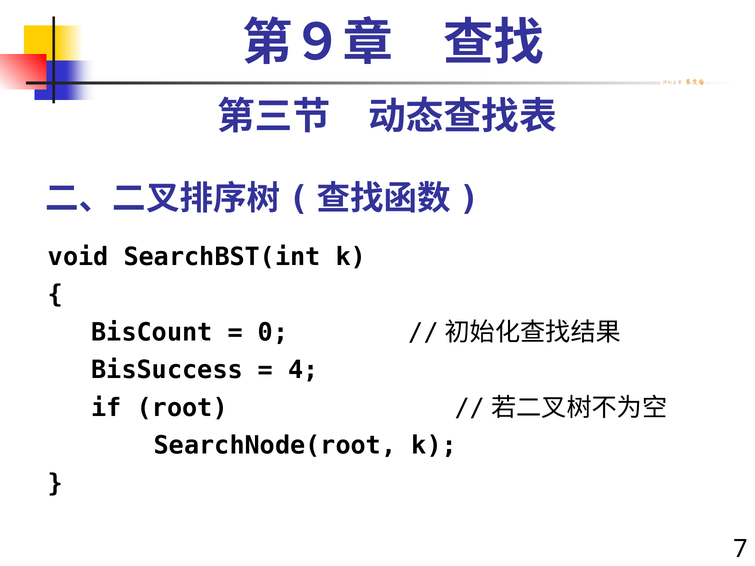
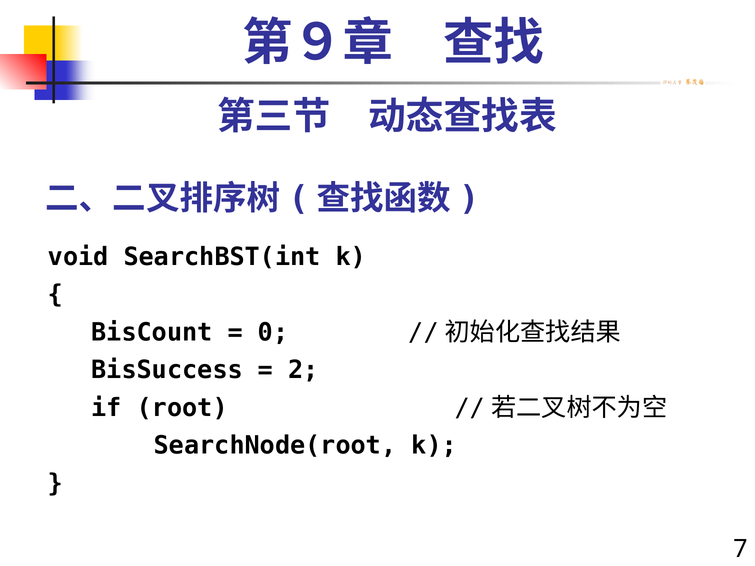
4: 4 -> 2 (303, 370)
